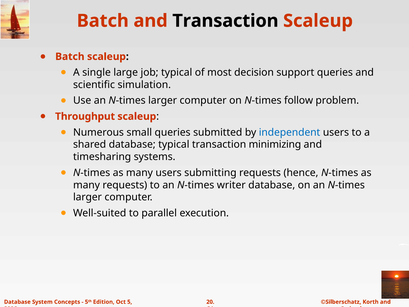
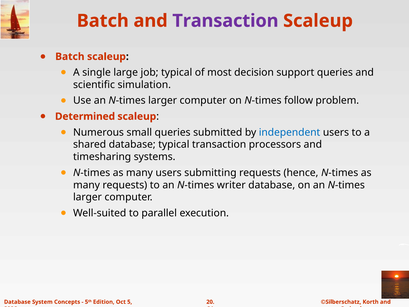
Transaction colour: black -> purple (225, 21)
Throughput: Throughput -> Determined (85, 116)
minimizing: minimizing -> processors (275, 144)
